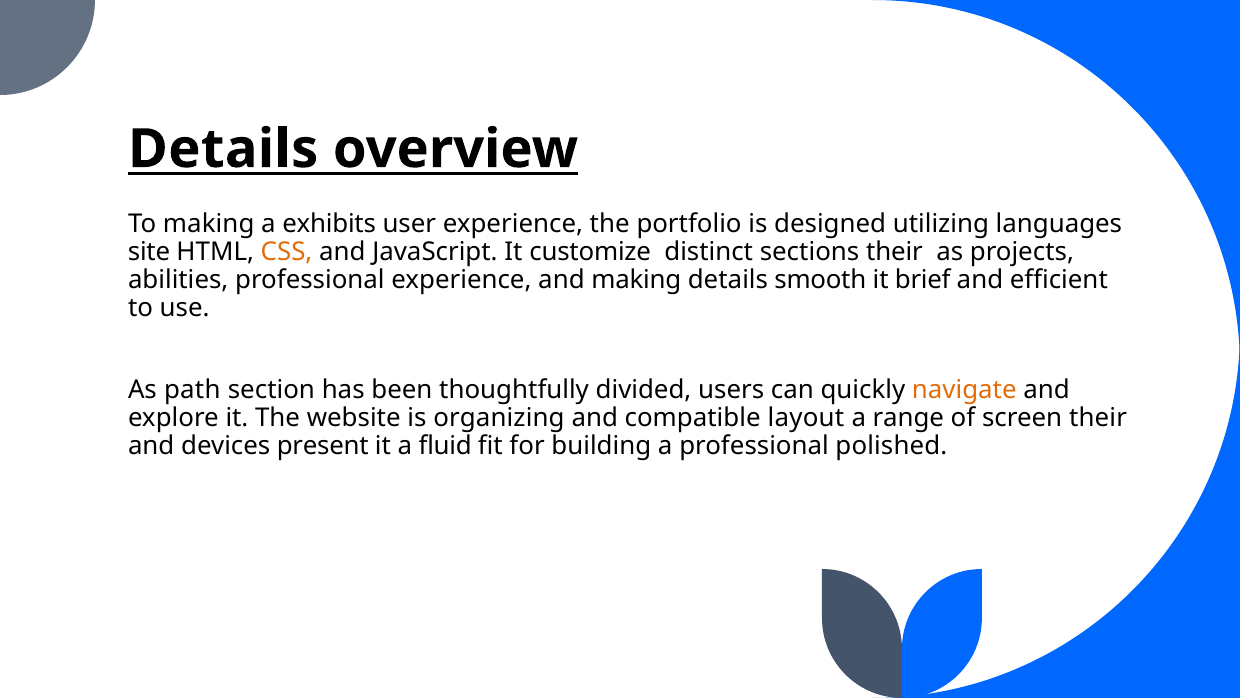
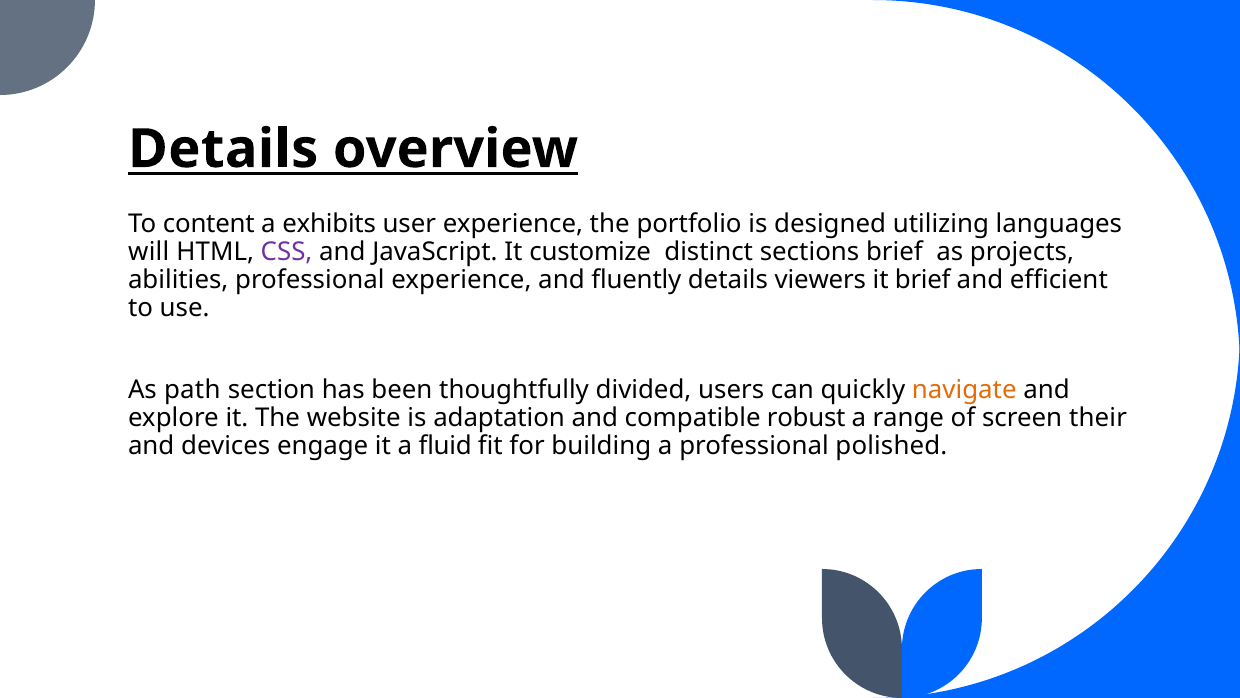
To making: making -> content (209, 224)
site: site -> will (149, 252)
CSS colour: orange -> purple (287, 252)
sections their: their -> brief (894, 252)
and making: making -> fluently (636, 280)
smooth: smooth -> viewers (820, 280)
organizing: organizing -> adaptation (499, 418)
layout: layout -> robust (806, 418)
present: present -> engage (323, 445)
